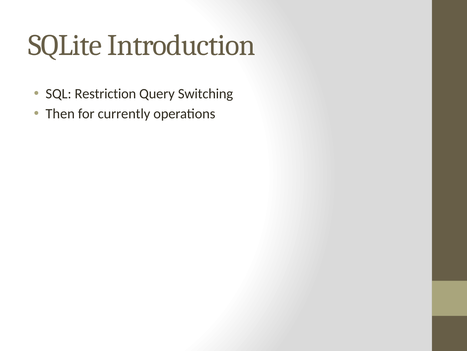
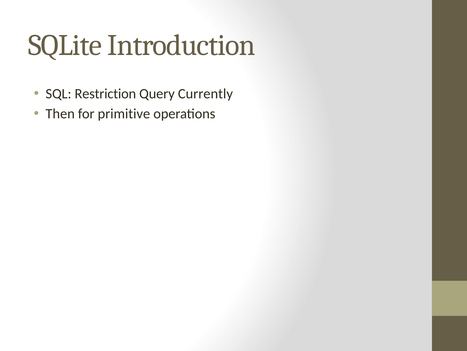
Switching: Switching -> Currently (205, 94)
currently: currently -> primitive (124, 114)
